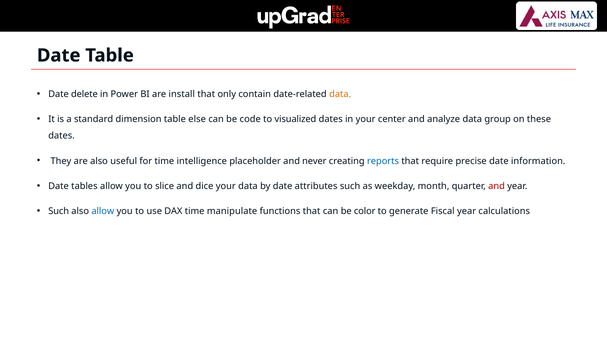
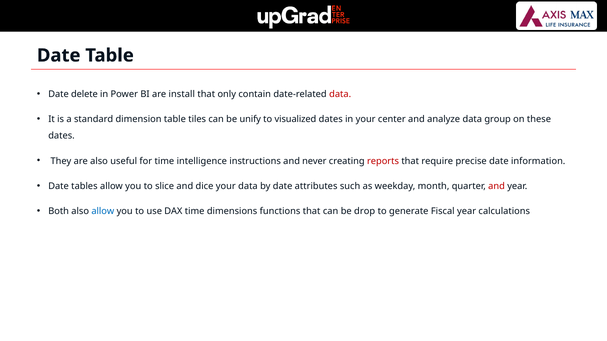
data colour: orange -> red (340, 94)
else: else -> tiles (197, 119)
code: code -> unify (250, 119)
placeholder: placeholder -> instructions (255, 161)
reports colour: blue -> red (383, 161)
Such: Such -> Both (59, 212)
manipulate: manipulate -> dimensions (232, 212)
color: color -> drop (365, 212)
